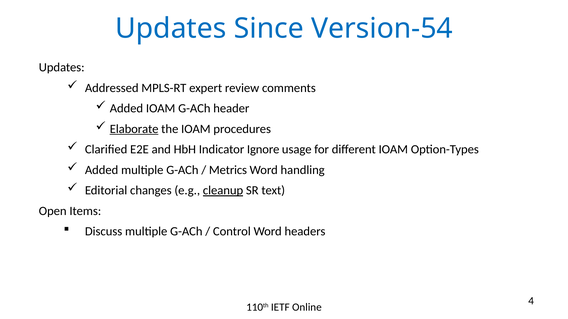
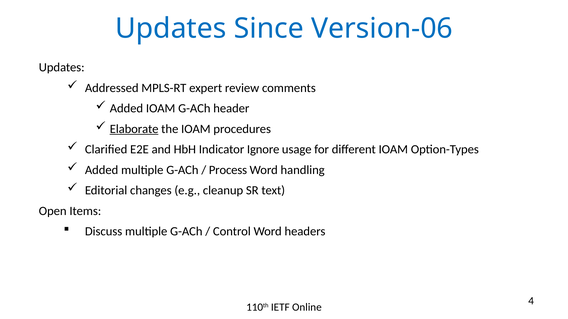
Version-54: Version-54 -> Version-06 (382, 29)
Metrics: Metrics -> Process (228, 170)
cleanup underline: present -> none (223, 191)
